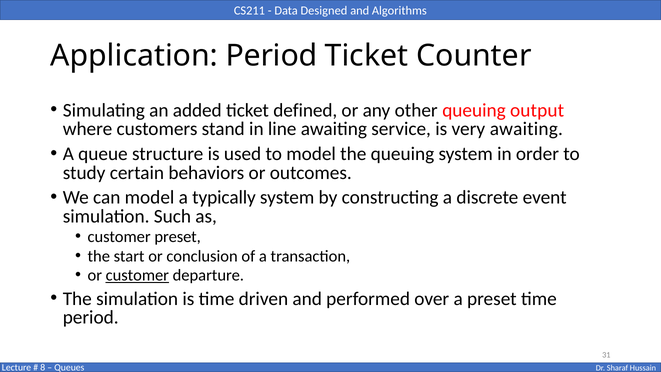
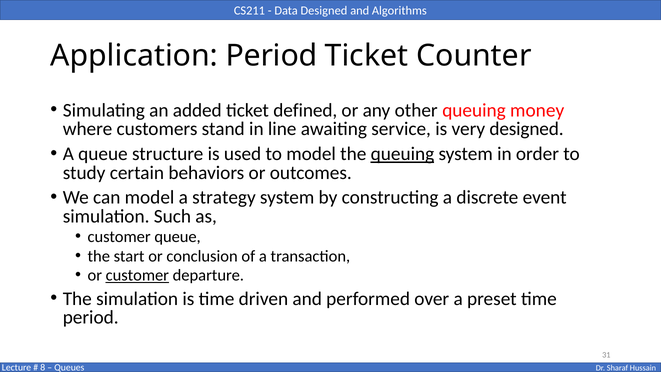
output: output -> money (537, 110)
very awaiting: awaiting -> designed (527, 129)
queuing underline: none -> present (402, 154)
typically: typically -> strategy (224, 197)
customer preset: preset -> queue (178, 237)
